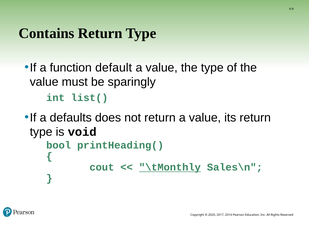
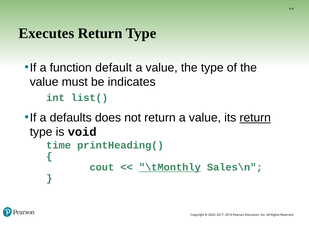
Contains: Contains -> Executes (46, 34)
sparingly: sparingly -> indicates (132, 82)
return underline: none -> present (255, 118)
bool: bool -> time (59, 146)
